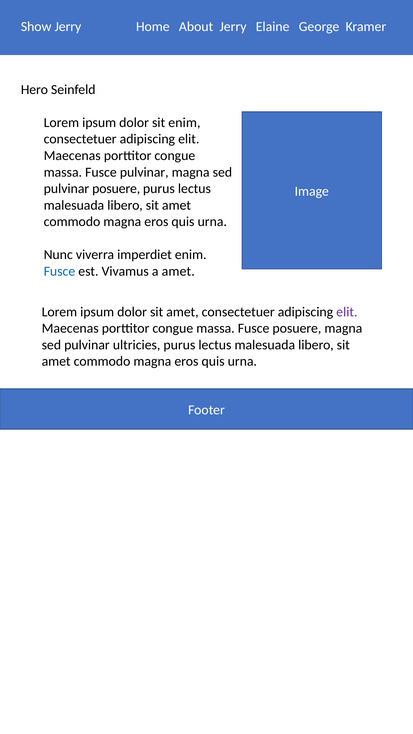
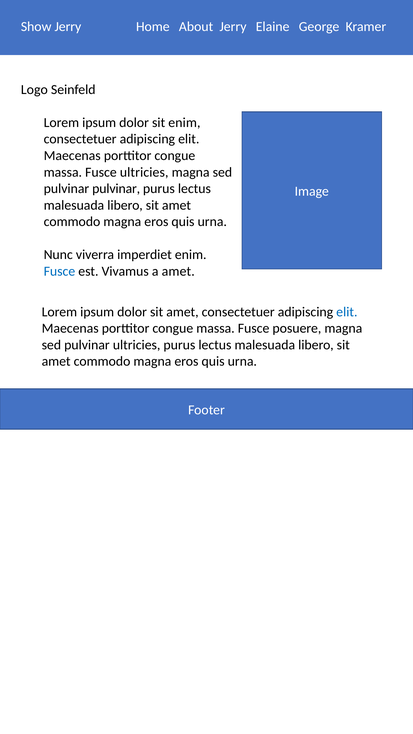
Hero: Hero -> Logo (34, 90)
Fusce pulvinar: pulvinar -> ultricies (144, 172)
pulvinar posuere: posuere -> pulvinar (116, 189)
elit colour: purple -> blue (347, 312)
